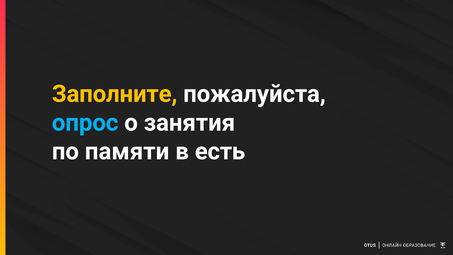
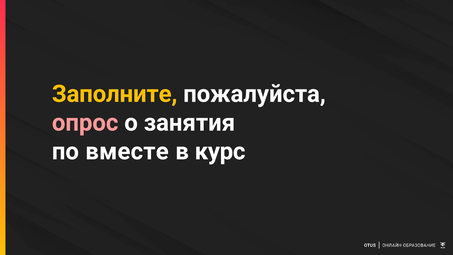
опрос colour: light blue -> pink (85, 123)
памяти: памяти -> вместе (127, 151)
есть: есть -> курс (220, 151)
